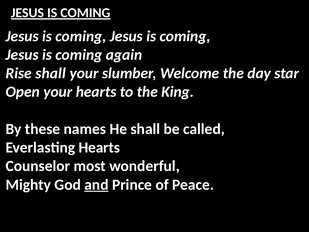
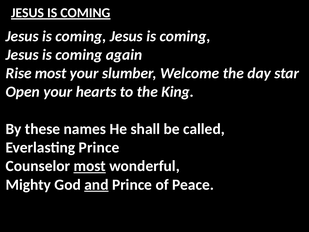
Rise shall: shall -> most (51, 73)
Everlasting Hearts: Hearts -> Prince (99, 147)
most underline: none -> present (90, 166)
